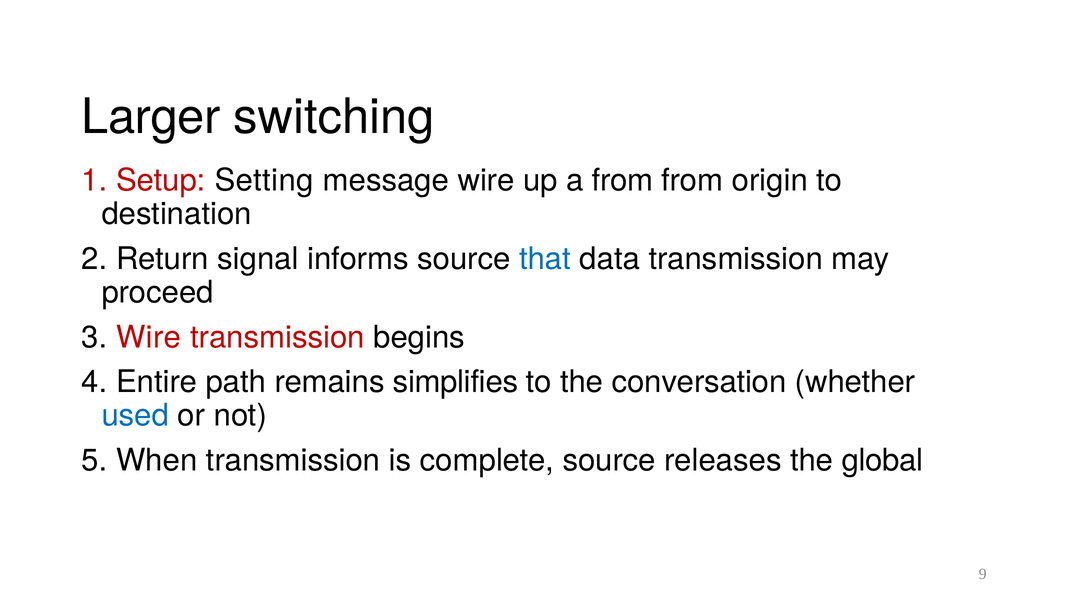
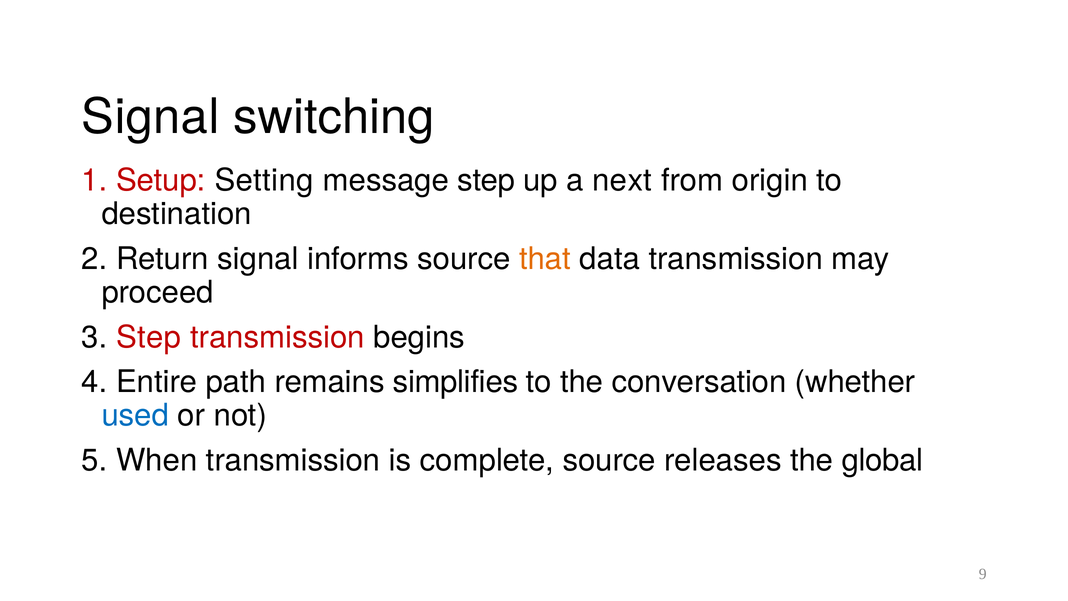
Larger: Larger -> Signal (150, 117)
message wire: wire -> step (486, 181)
a from: from -> next (622, 181)
that colour: blue -> orange (545, 259)
3 Wire: Wire -> Step (149, 337)
